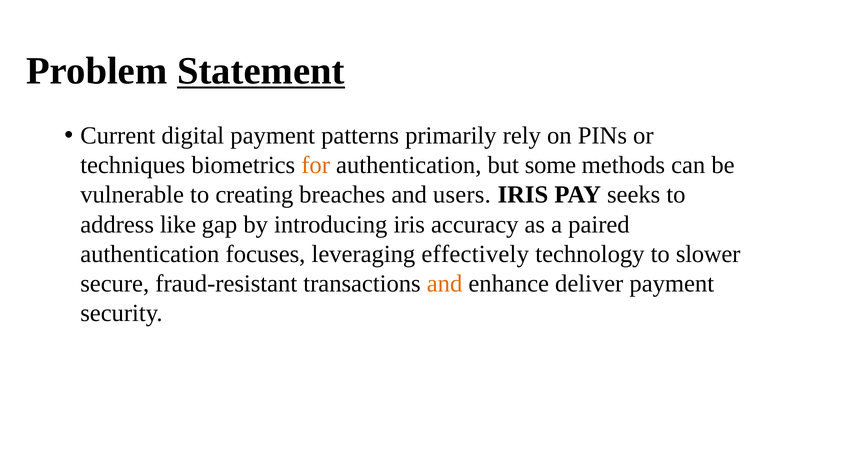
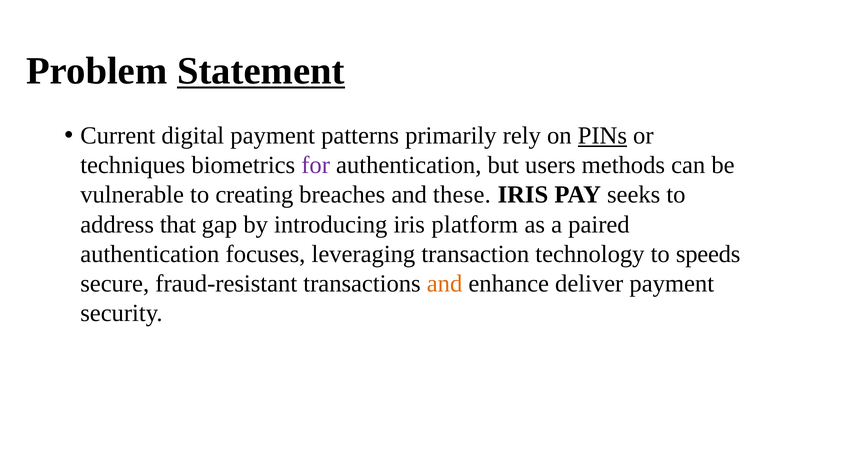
PINs underline: none -> present (602, 136)
for colour: orange -> purple (316, 165)
some: some -> users (550, 165)
users: users -> these (462, 195)
like: like -> that (178, 225)
accuracy: accuracy -> platform (475, 225)
effectively: effectively -> transaction (475, 254)
slower: slower -> speeds (708, 254)
